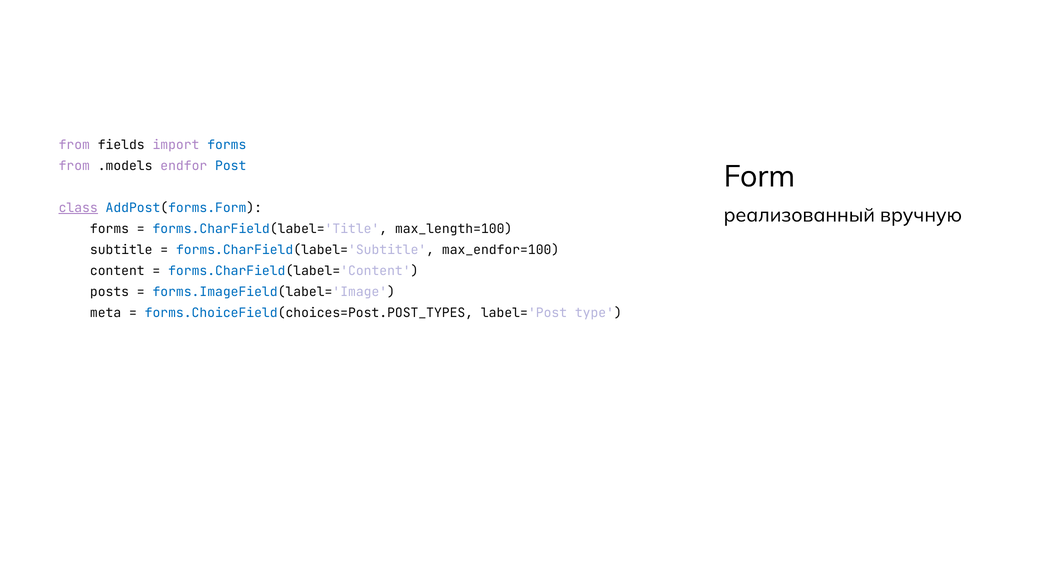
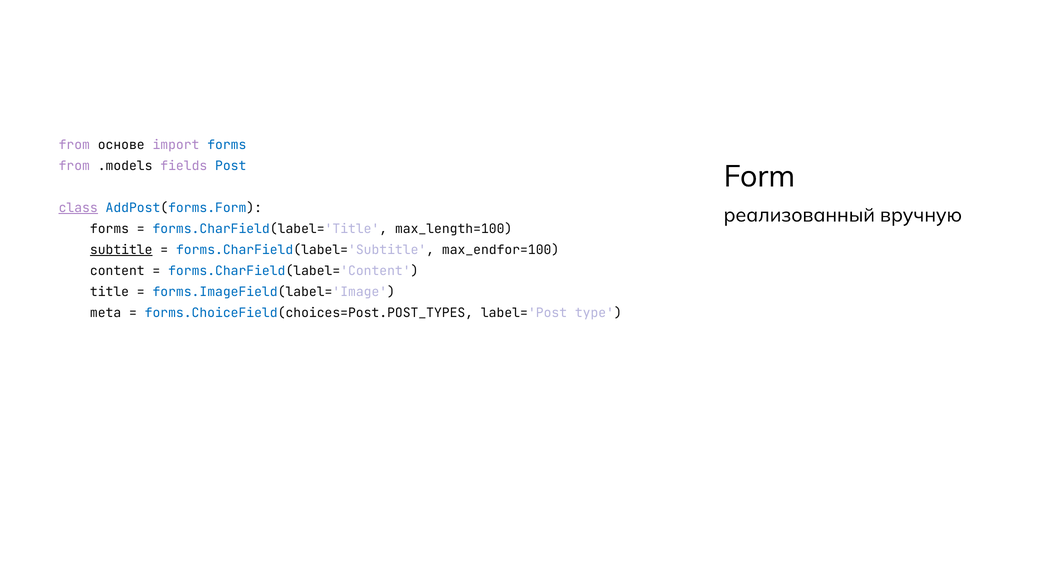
fields: fields -> основе (121, 145)
endfor: endfor -> fields (184, 166)
subtitle underline: none -> present (121, 250)
posts: posts -> title (109, 292)
